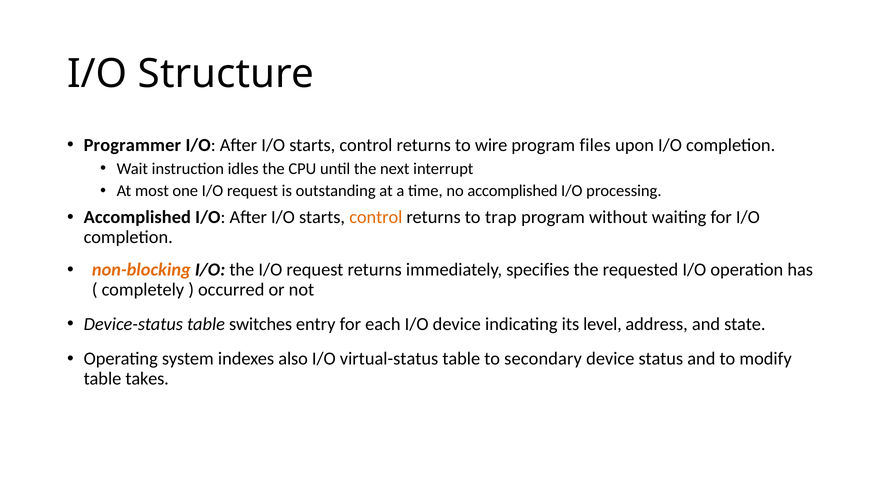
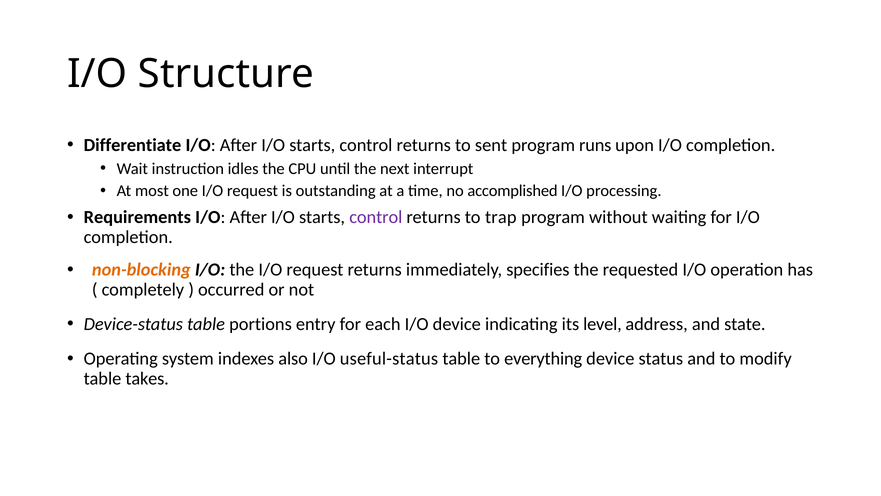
Programmer: Programmer -> Differentiate (132, 145)
wire: wire -> sent (491, 145)
files: files -> runs (595, 145)
Accomplished: Accomplished -> Requirements (137, 217)
control colour: orange -> purple (376, 217)
switches: switches -> portions (261, 324)
virtual-status: virtual-status -> useful-status (389, 358)
secondary: secondary -> everything (543, 358)
